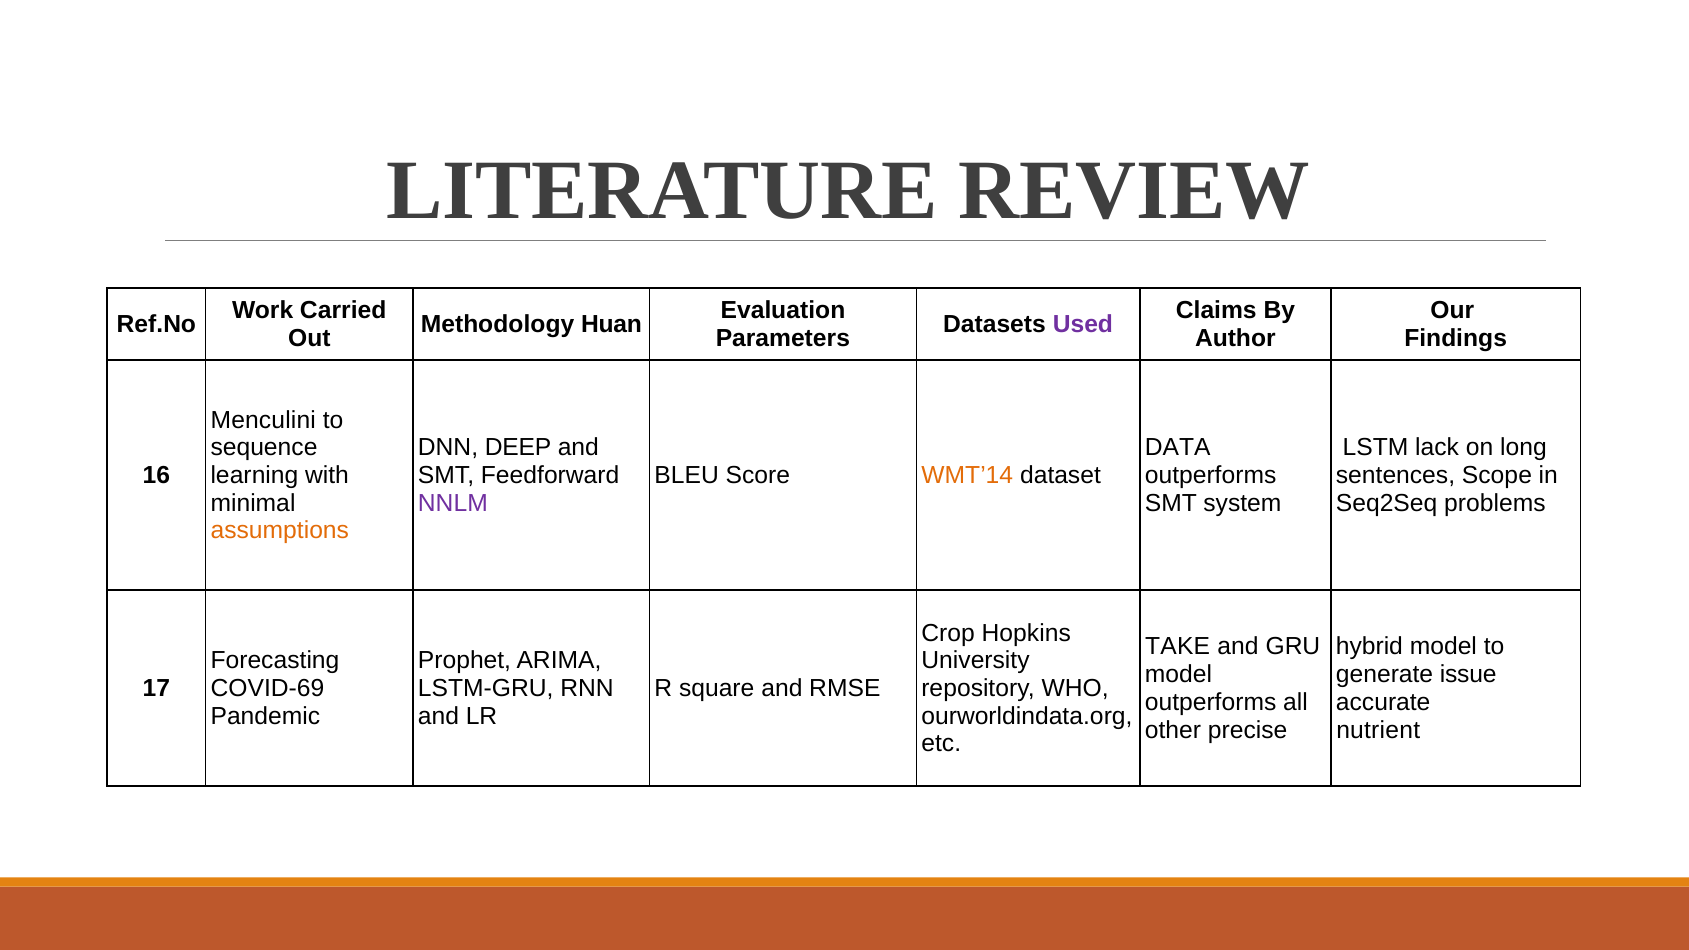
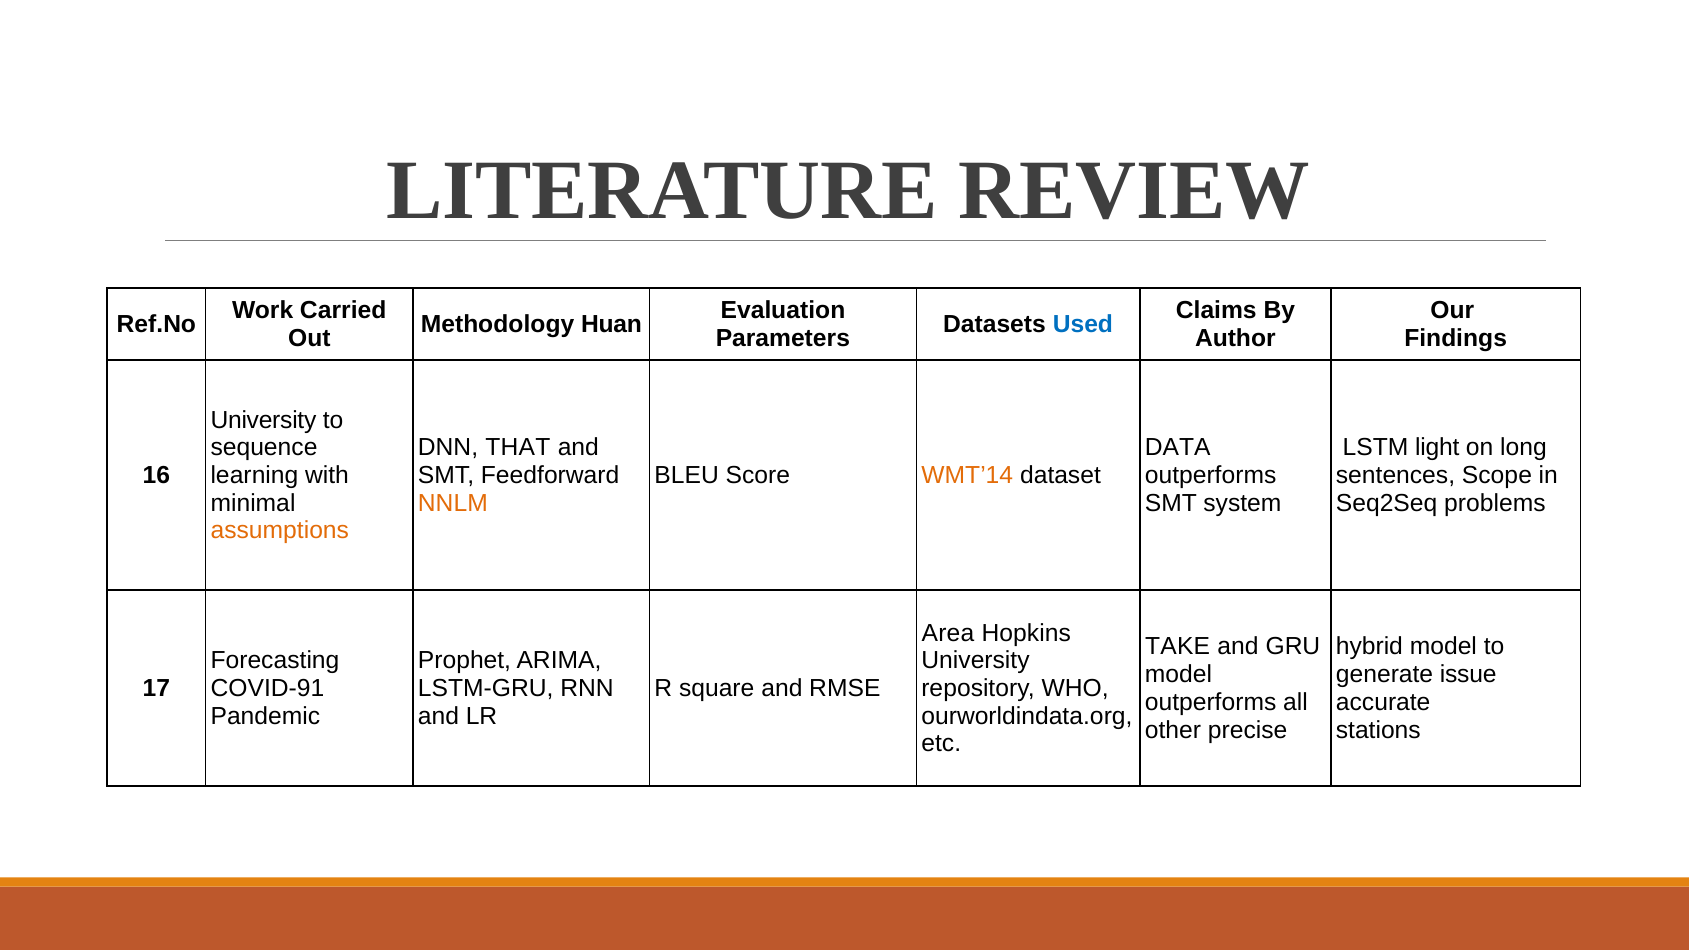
Used colour: purple -> blue (1083, 324)
Menculini: Menculini -> University (263, 420)
DEEP: DEEP -> THAT (518, 448)
lack: lack -> light (1437, 448)
NNLM colour: purple -> orange (453, 503)
Crop: Crop -> Area (948, 633)
COVID-69: COVID-69 -> COVID-91 (267, 688)
nutrient: nutrient -> stations (1378, 730)
